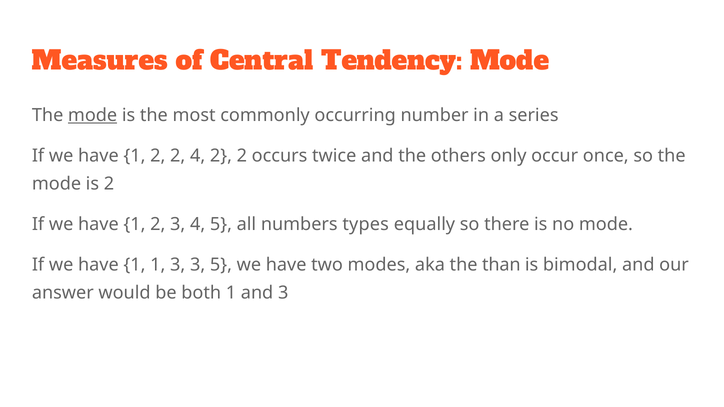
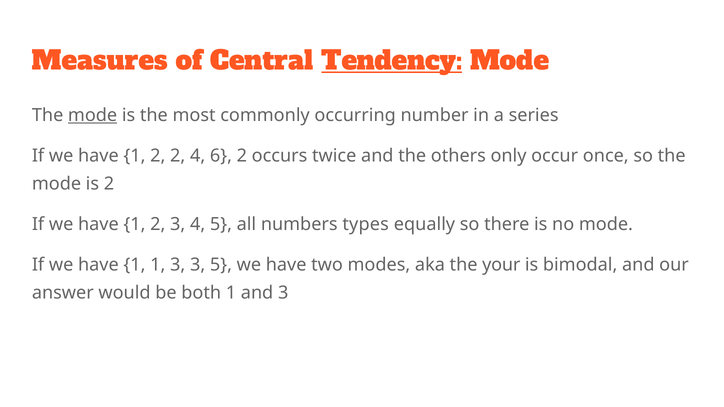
Tendency underline: none -> present (392, 61)
4 2: 2 -> 6 (221, 156)
than: than -> your (501, 265)
